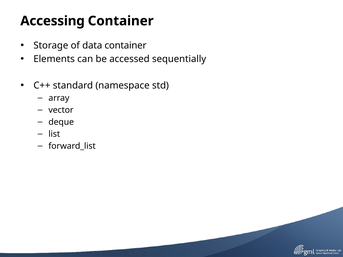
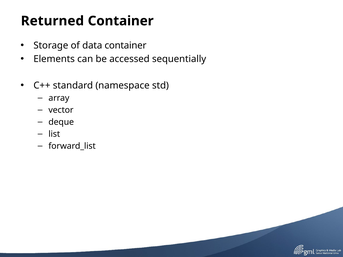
Accessing: Accessing -> Returned (52, 21)
